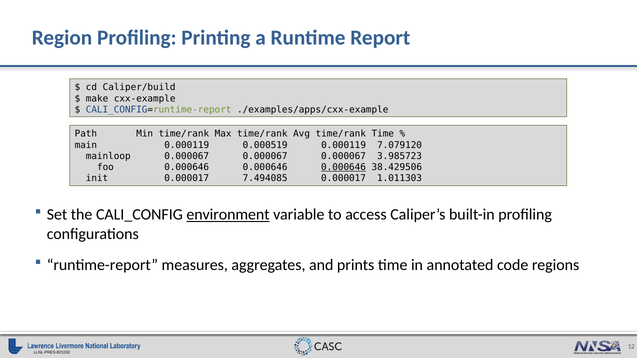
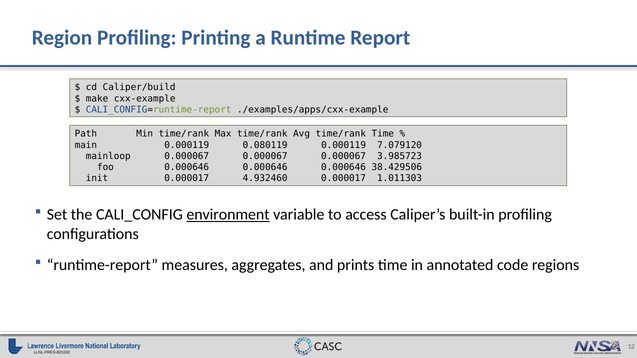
0.000519: 0.000519 -> 0.080119 (265, 145)
0.000646 underline: present -> none (344, 167)
7.494085: 7.494085 -> 4.932460 (265, 179)
